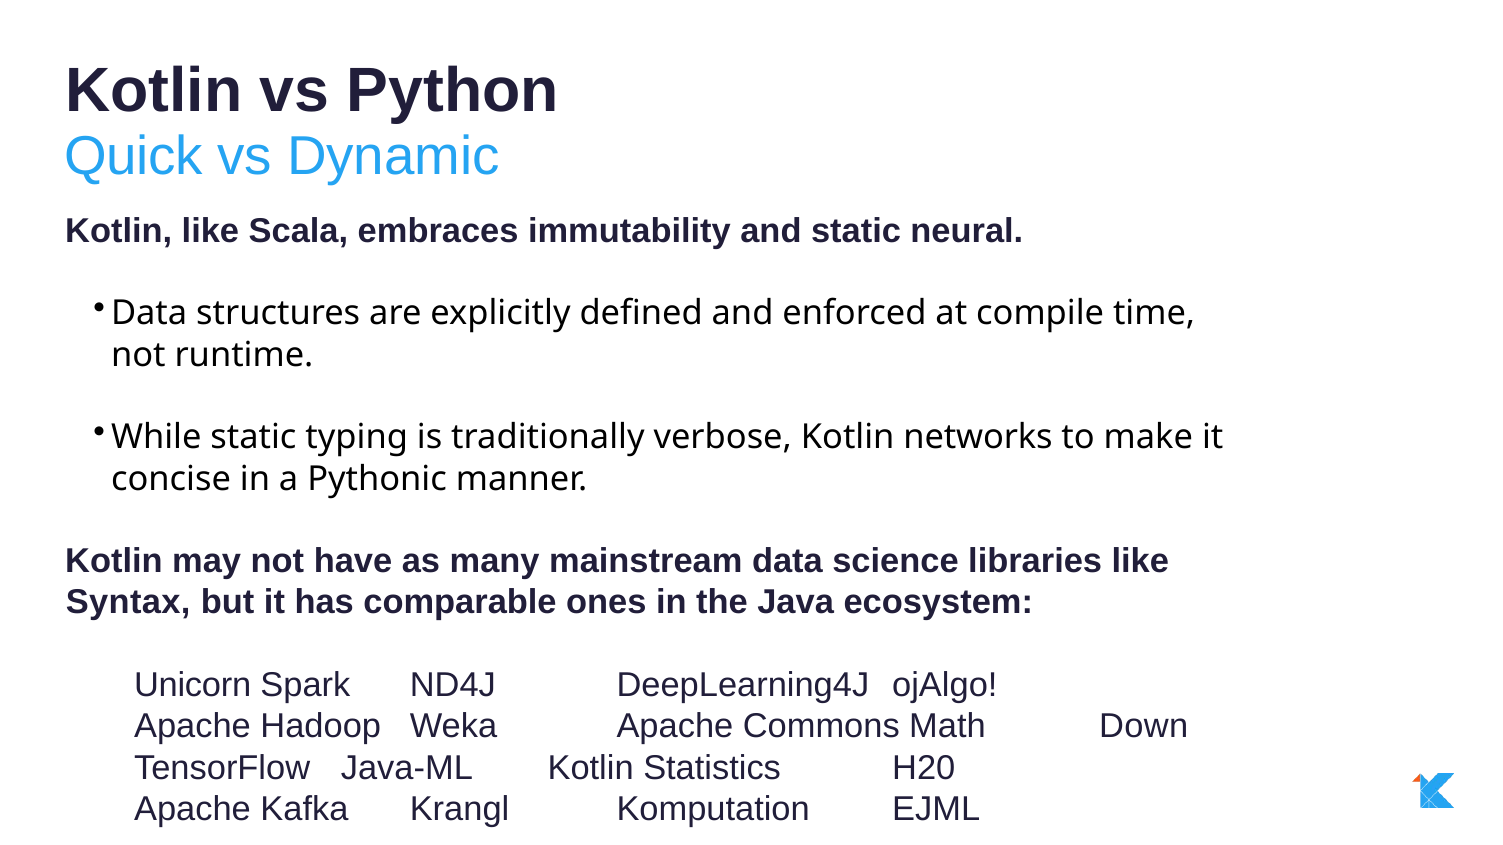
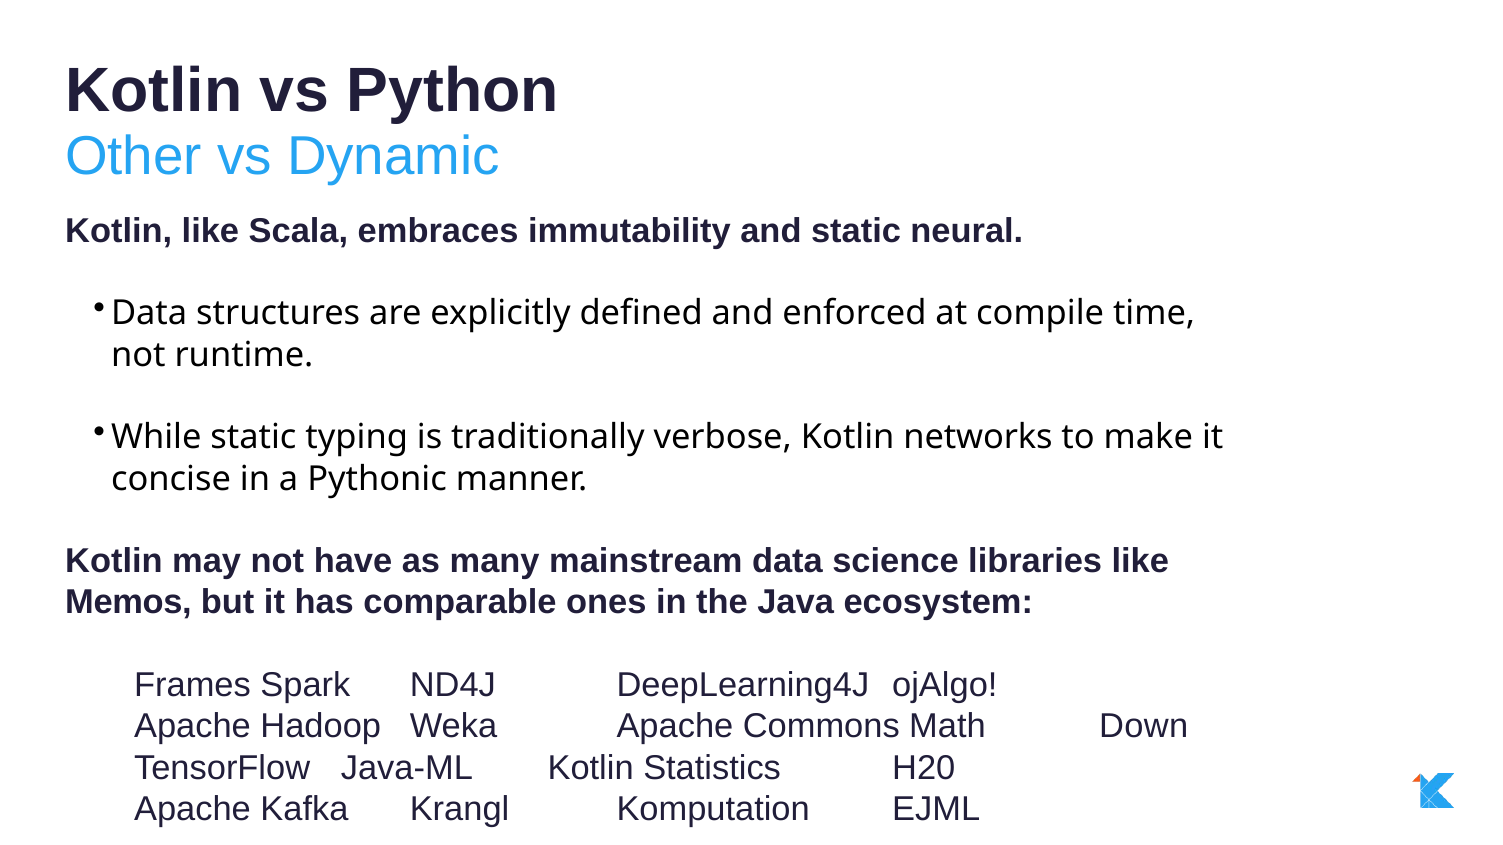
Quick: Quick -> Other (134, 157)
Syntax: Syntax -> Memos (128, 603)
Unicorn: Unicorn -> Frames (193, 686)
